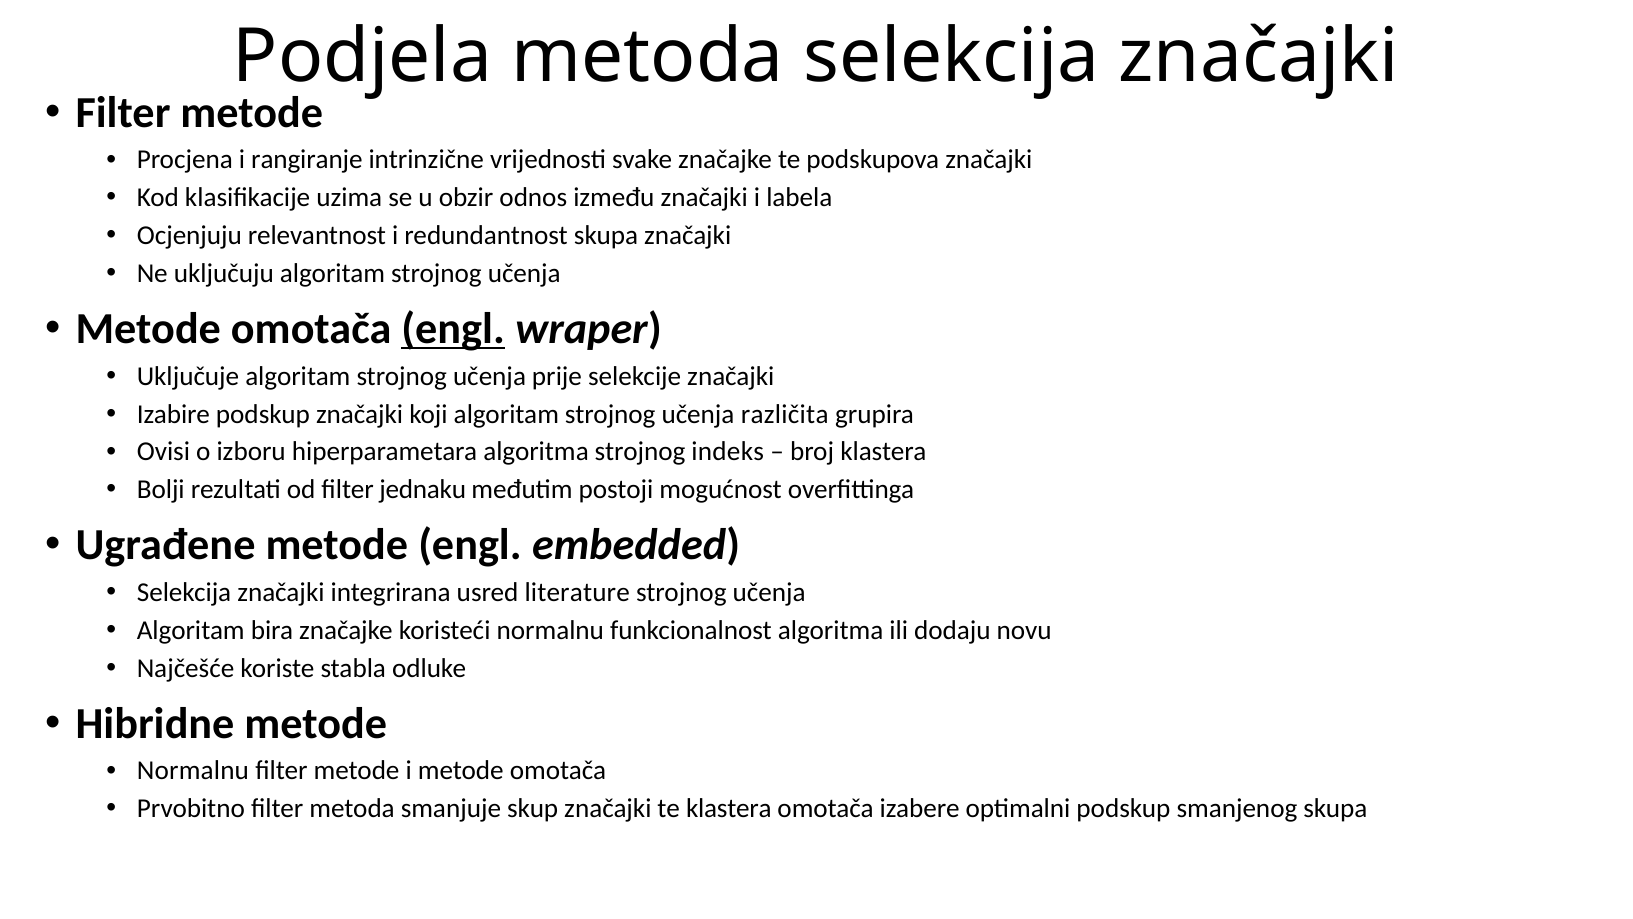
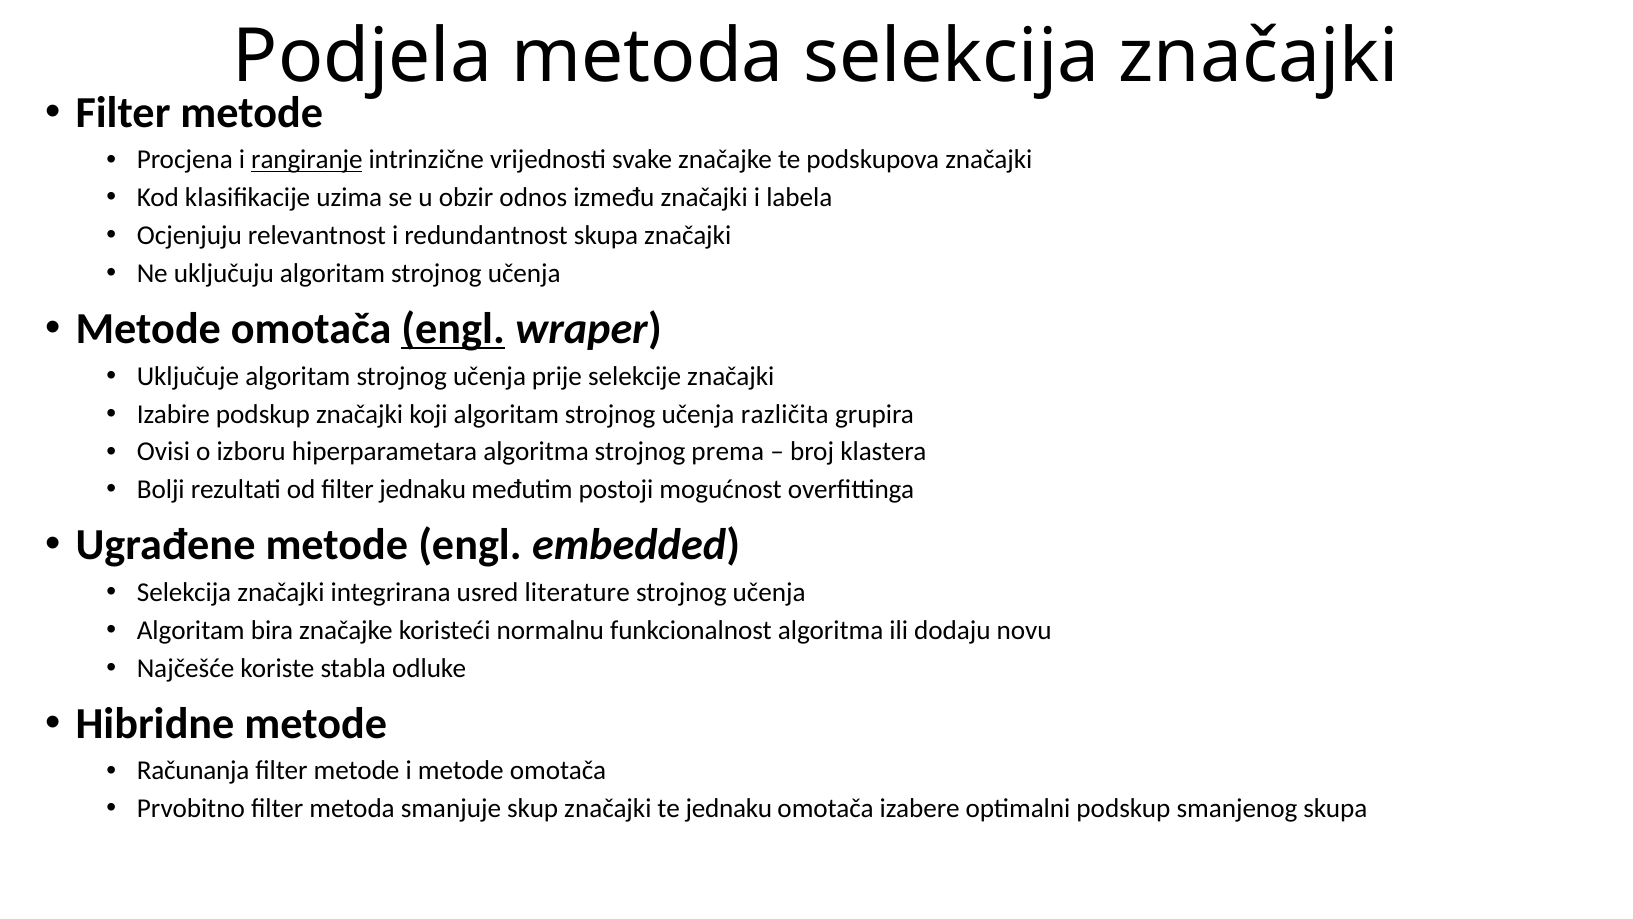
rangiranje underline: none -> present (307, 160)
indeks: indeks -> prema (728, 452)
Normalnu: Normalnu -> Računanja (193, 770)
te klastera: klastera -> jednaku (729, 808)
